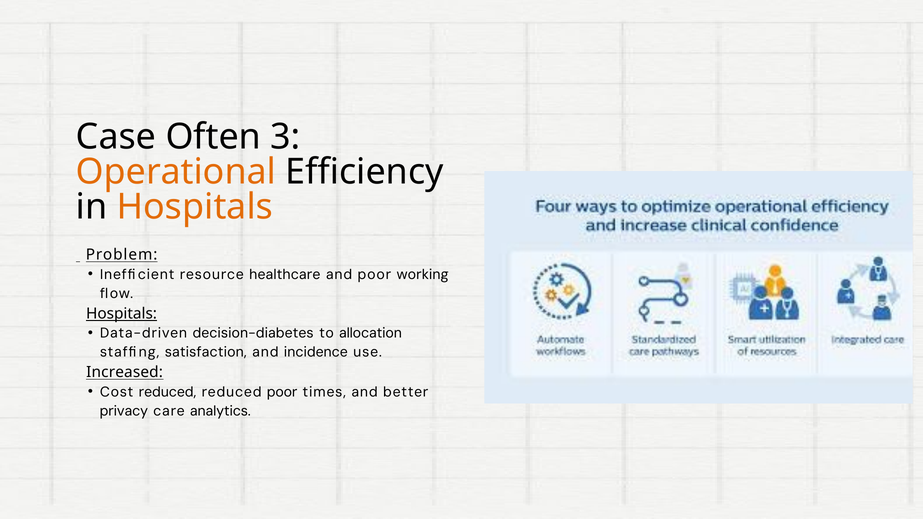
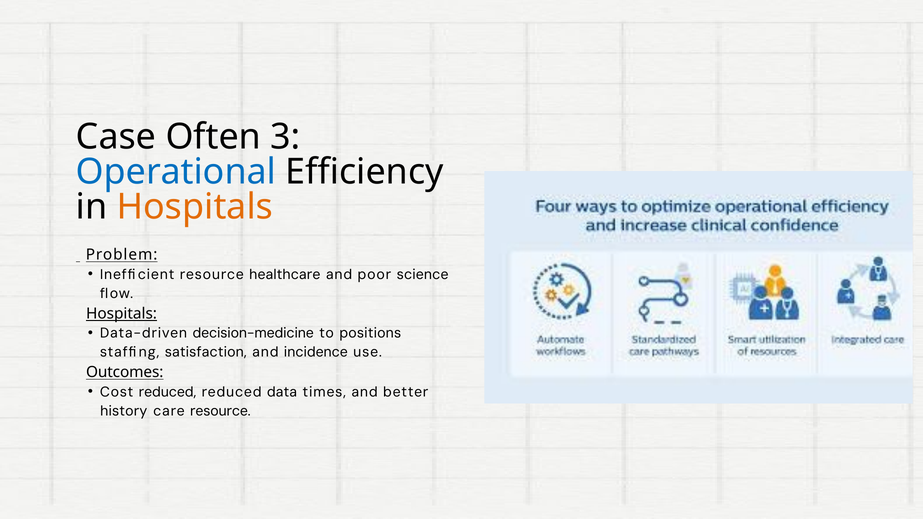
Operational colour: orange -> blue (176, 172)
working: working -> science (423, 274)
decision-diabetes: decision-diabetes -> decision-medicine (253, 333)
allocation: allocation -> positions (370, 333)
Increased: Increased -> Outcomes (125, 372)
reduced poor: poor -> data (282, 392)
privacy: privacy -> history (124, 411)
care analytics: analytics -> resource (220, 411)
